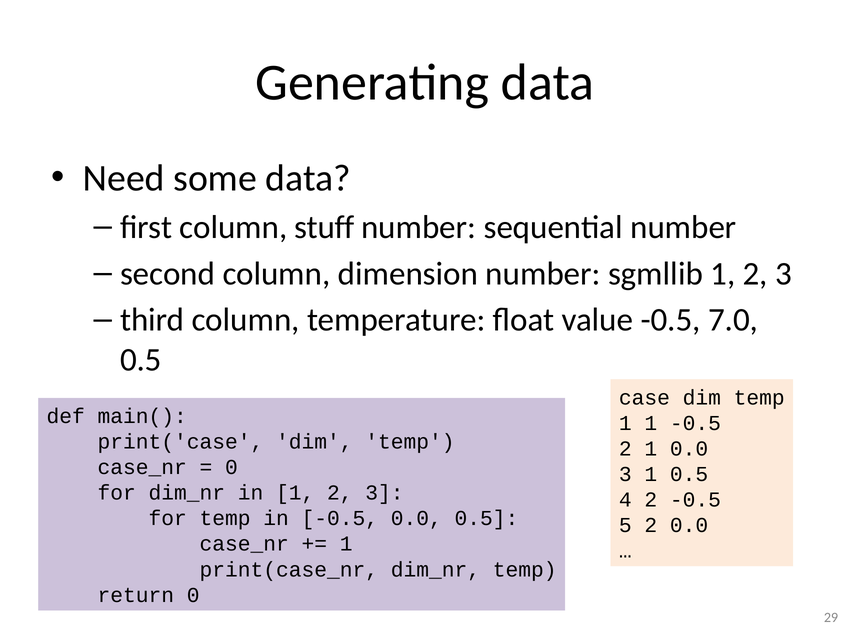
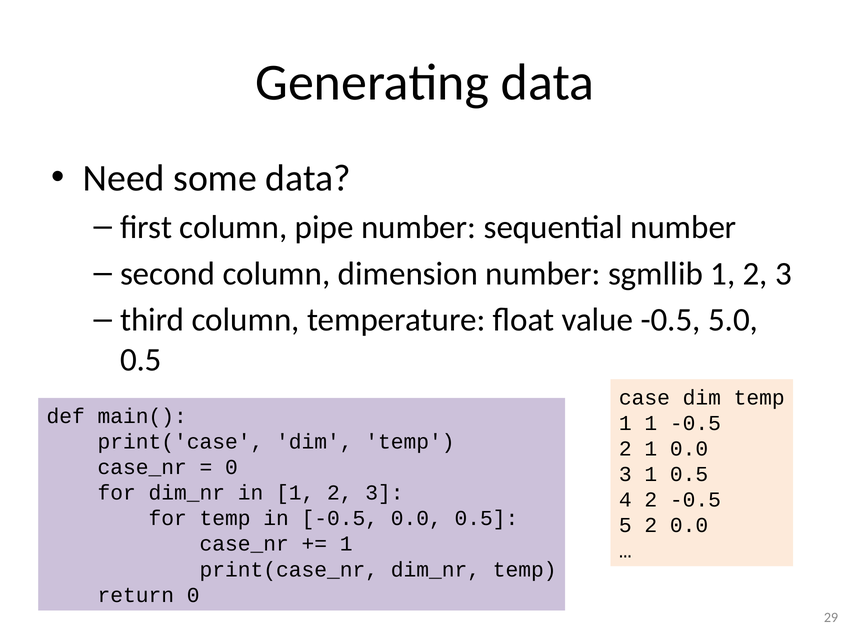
stuff: stuff -> pipe (324, 227)
7.0: 7.0 -> 5.0 (733, 320)
